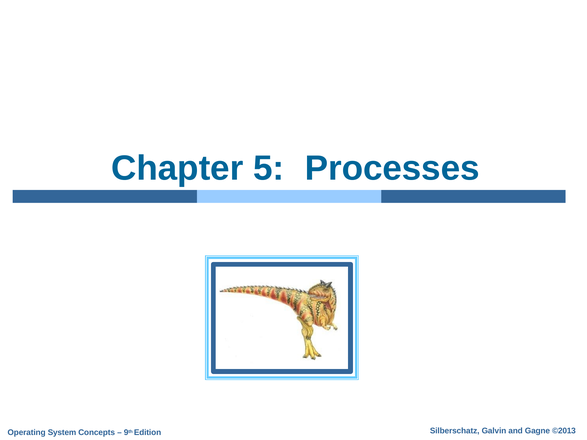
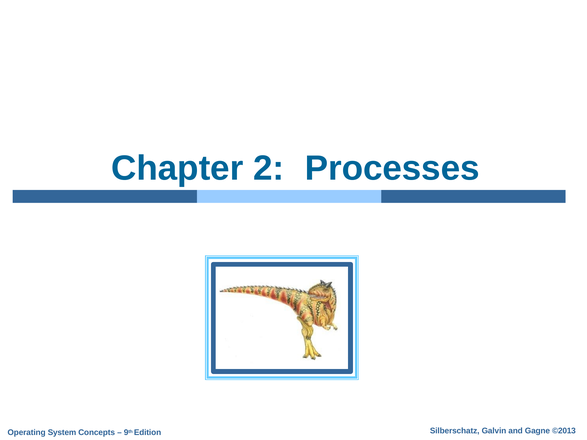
5: 5 -> 2 (269, 168)
